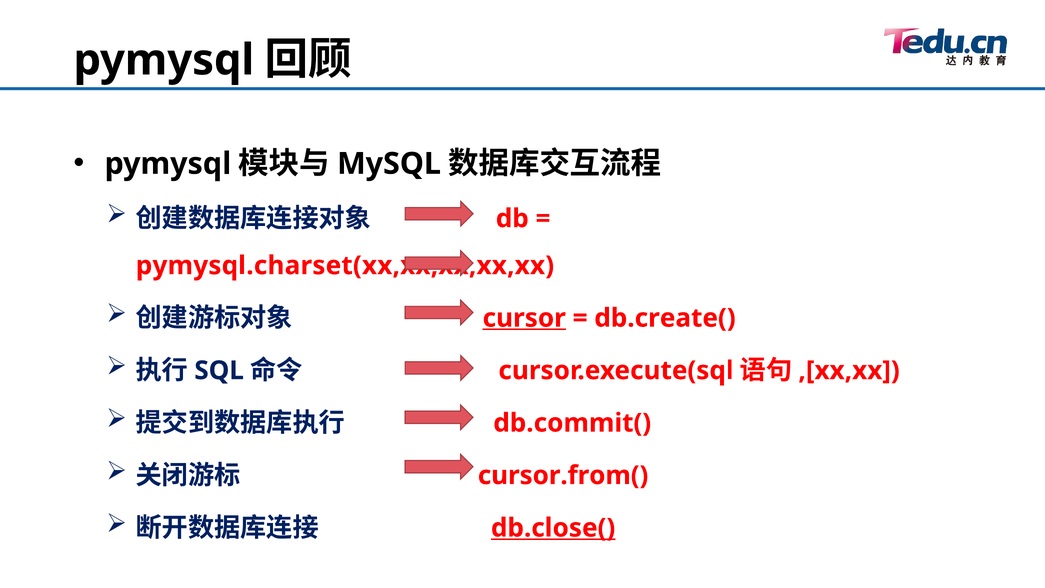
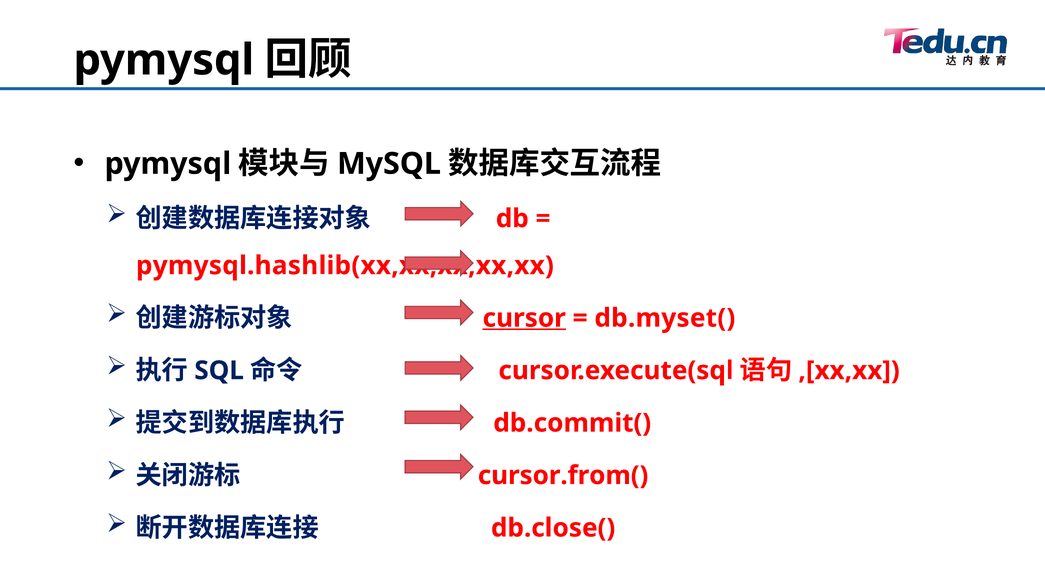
pymysql.charset(xx,xx,xx,xx,xx: pymysql.charset(xx,xx,xx,xx,xx -> pymysql.hashlib(xx,xx,xx,xx,xx (345, 266)
db.create(: db.create( -> db.myset( (665, 318)
db.close( underline: present -> none (553, 528)
